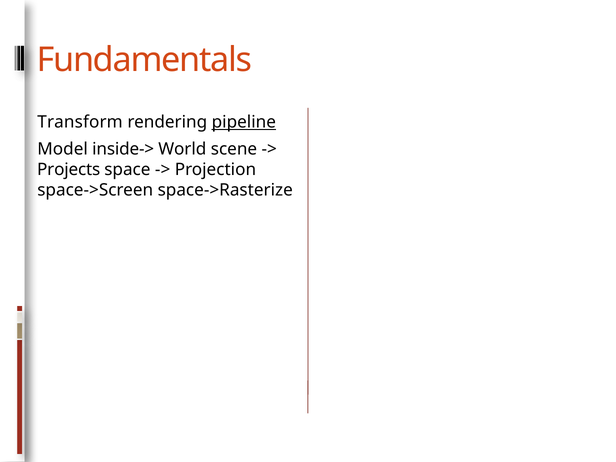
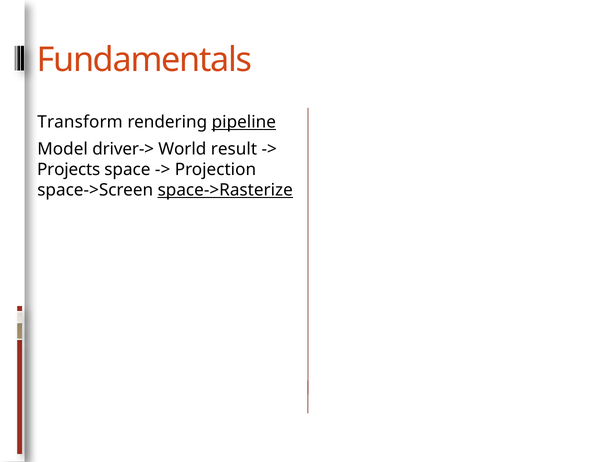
inside->: inside-> -> driver-> (123, 149)
scene: scene -> result (234, 149)
space->Rasterize underline: none -> present (225, 190)
